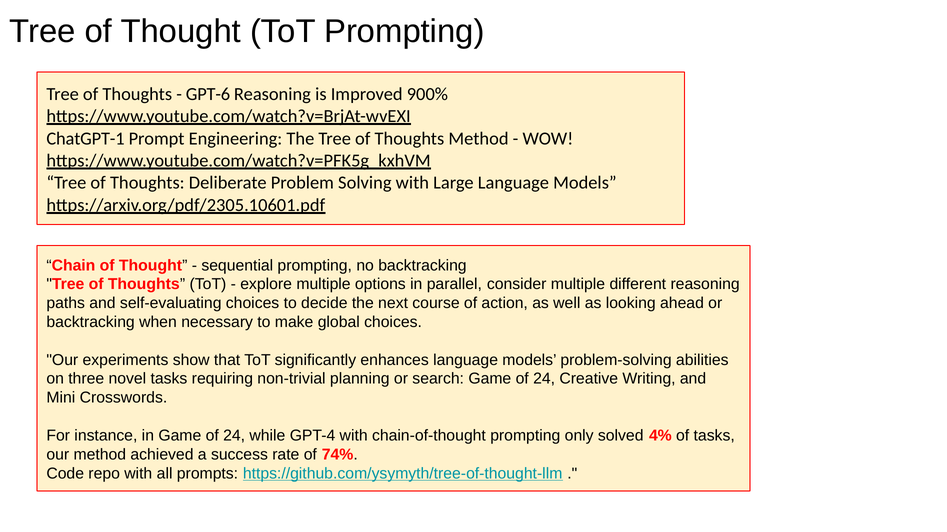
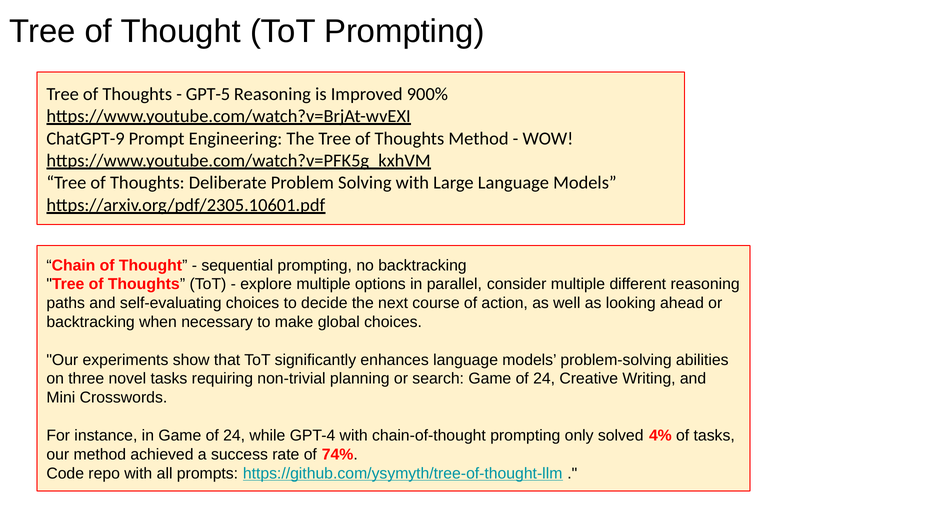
GPT-6: GPT-6 -> GPT-5 (208, 94)
ChatGPT-1: ChatGPT-1 -> ChatGPT-9 (86, 139)
